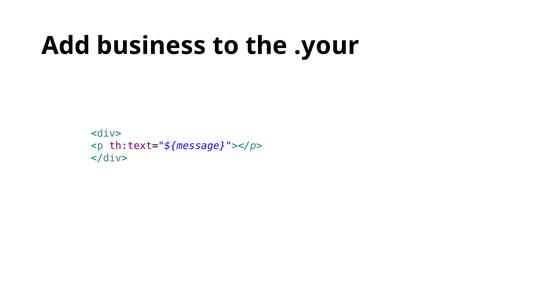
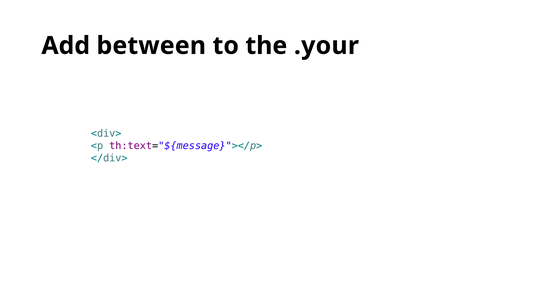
business: business -> between (151, 46)
